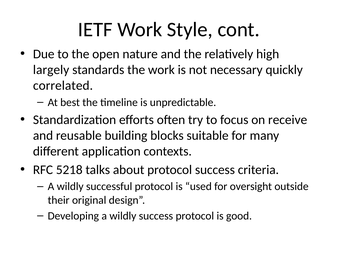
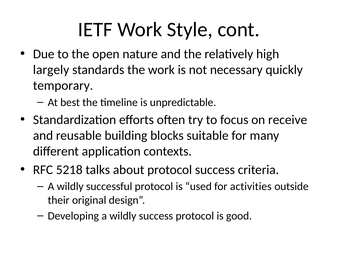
correlated: correlated -> temporary (63, 85)
oversight: oversight -> activities (251, 186)
